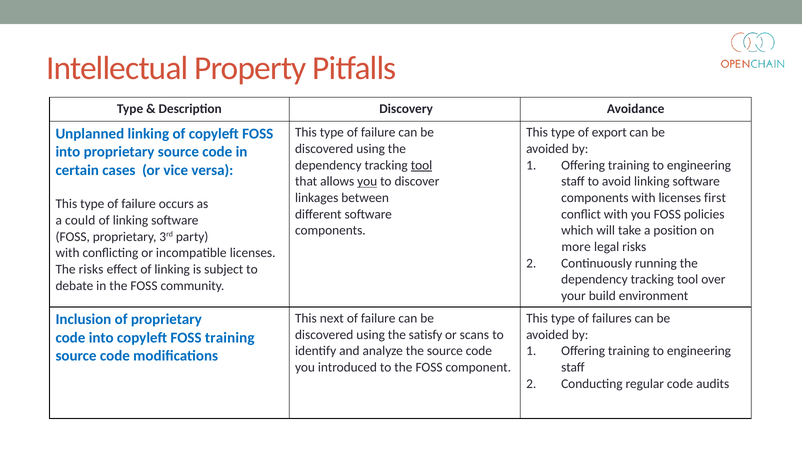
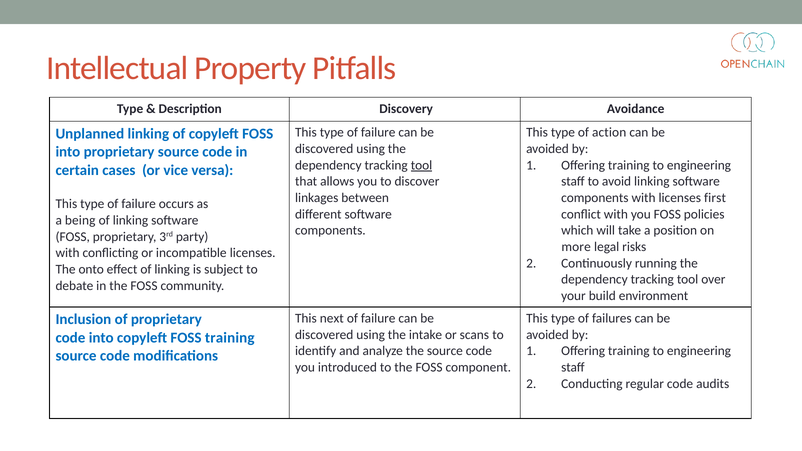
export: export -> action (609, 133)
you underline: present -> none (367, 182)
could: could -> being (80, 220)
The risks: risks -> onto (91, 269)
satisfy: satisfy -> intake (426, 335)
